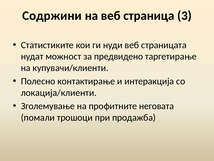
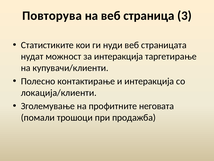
Содржини: Содржини -> Повторува (52, 16)
за предвидено: предвидено -> интеракција (119, 56)
